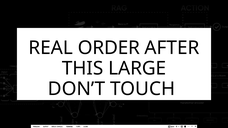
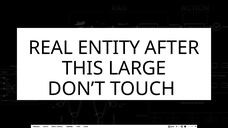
ORDER: ORDER -> ENTITY (109, 48)
